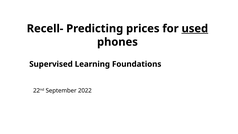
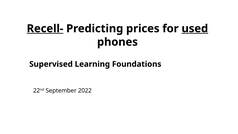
Recell- underline: none -> present (45, 29)
